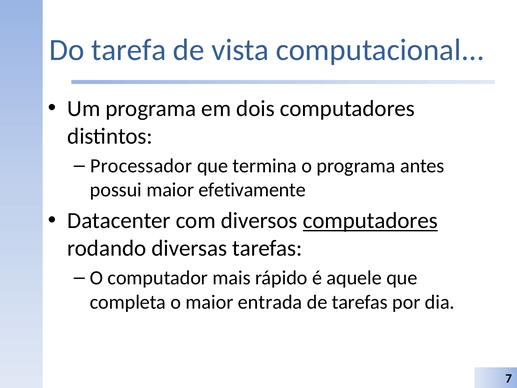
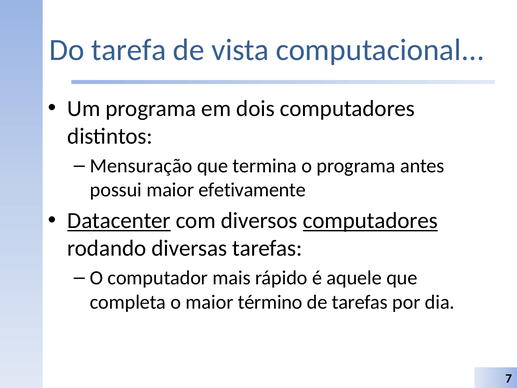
Processador: Processador -> Mensuração (141, 166)
Datacenter underline: none -> present (119, 221)
entrada: entrada -> término (270, 302)
